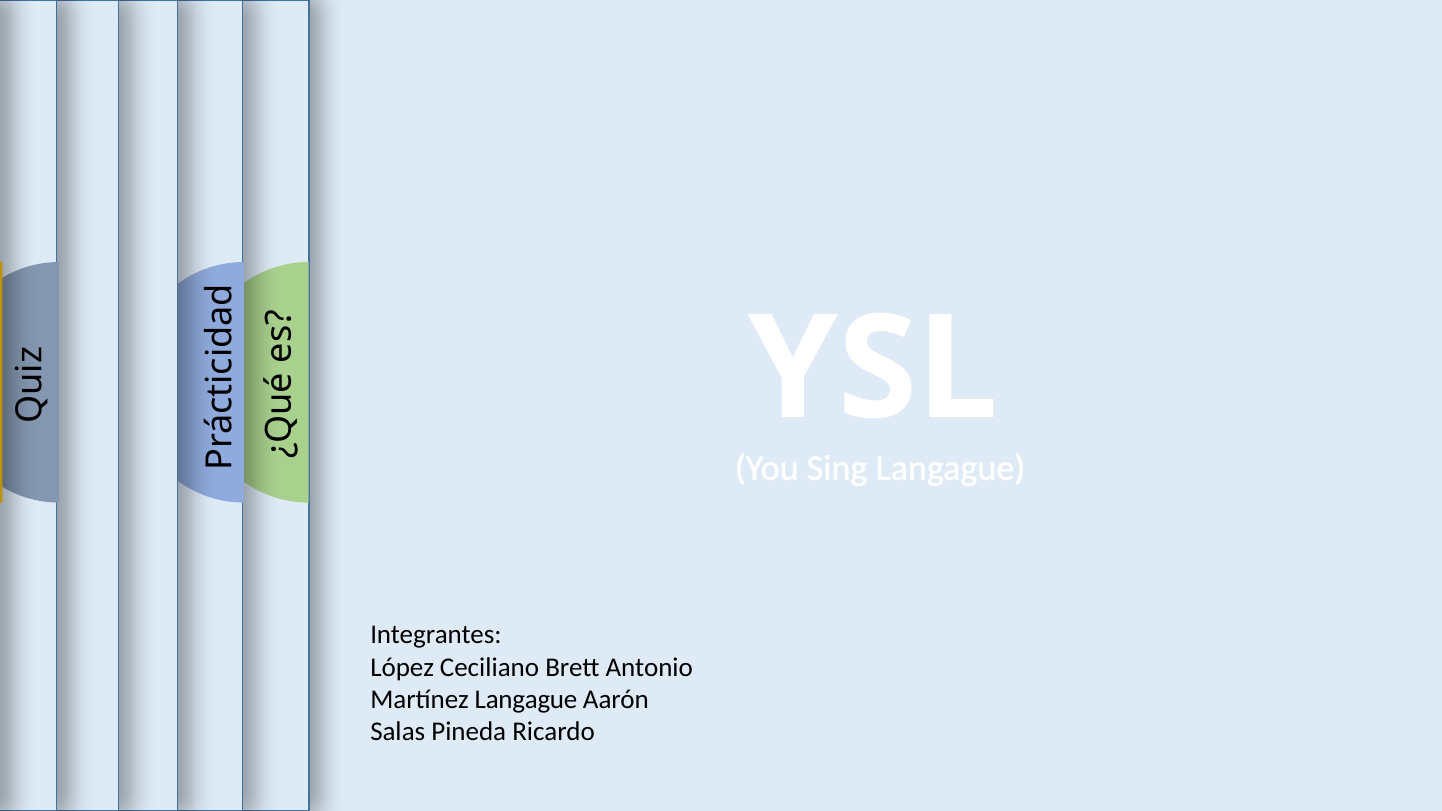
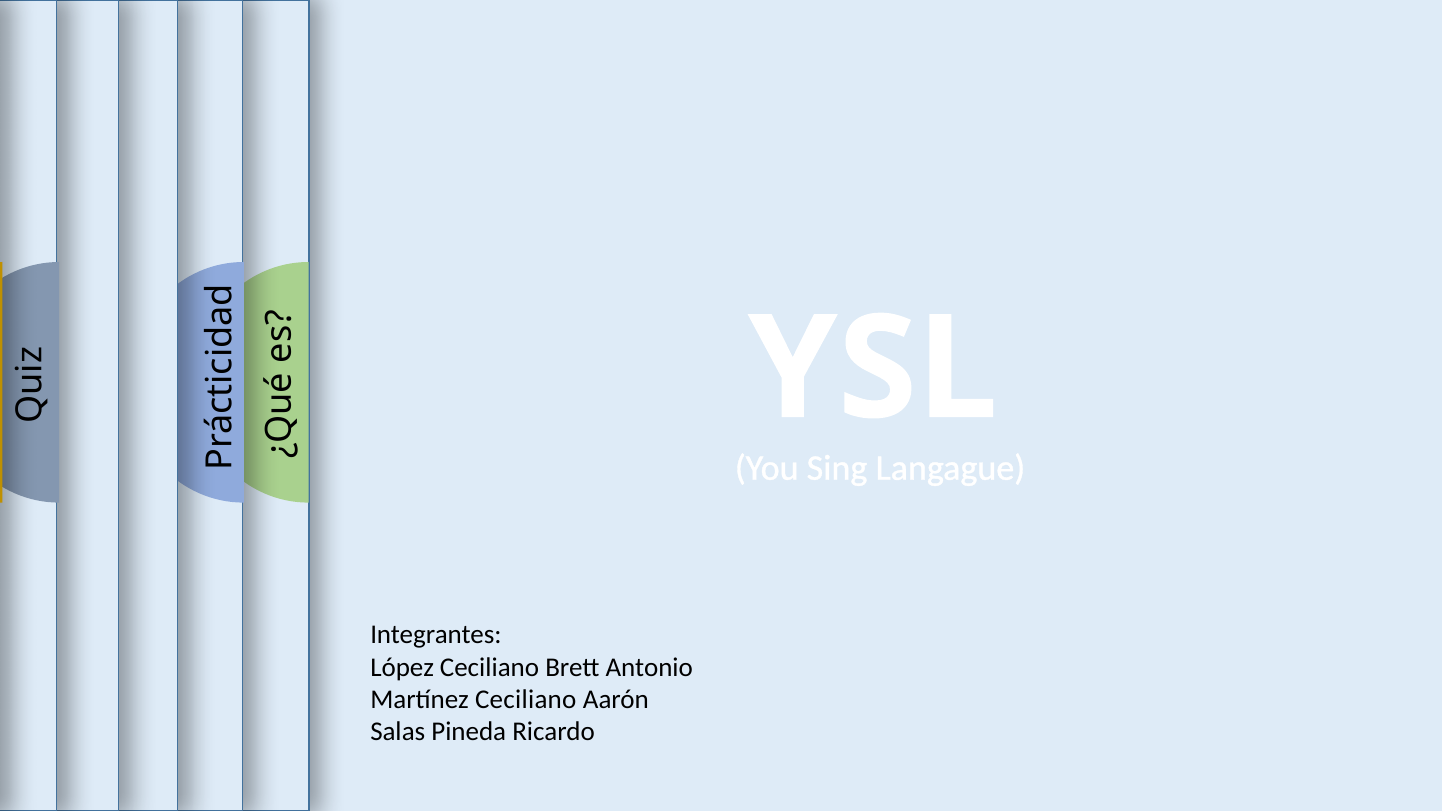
Martínez Langague: Langague -> Ceciliano (526, 700)
